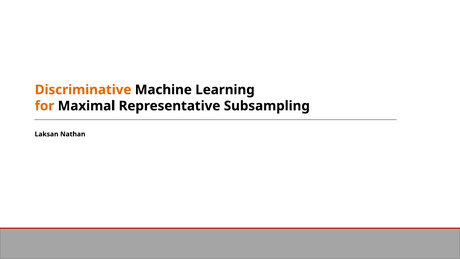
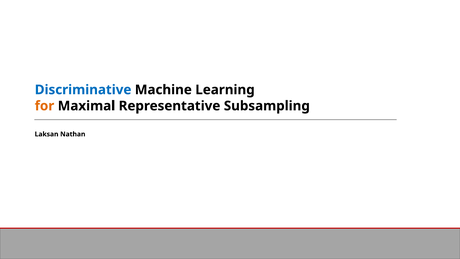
Discriminative colour: orange -> blue (83, 90)
